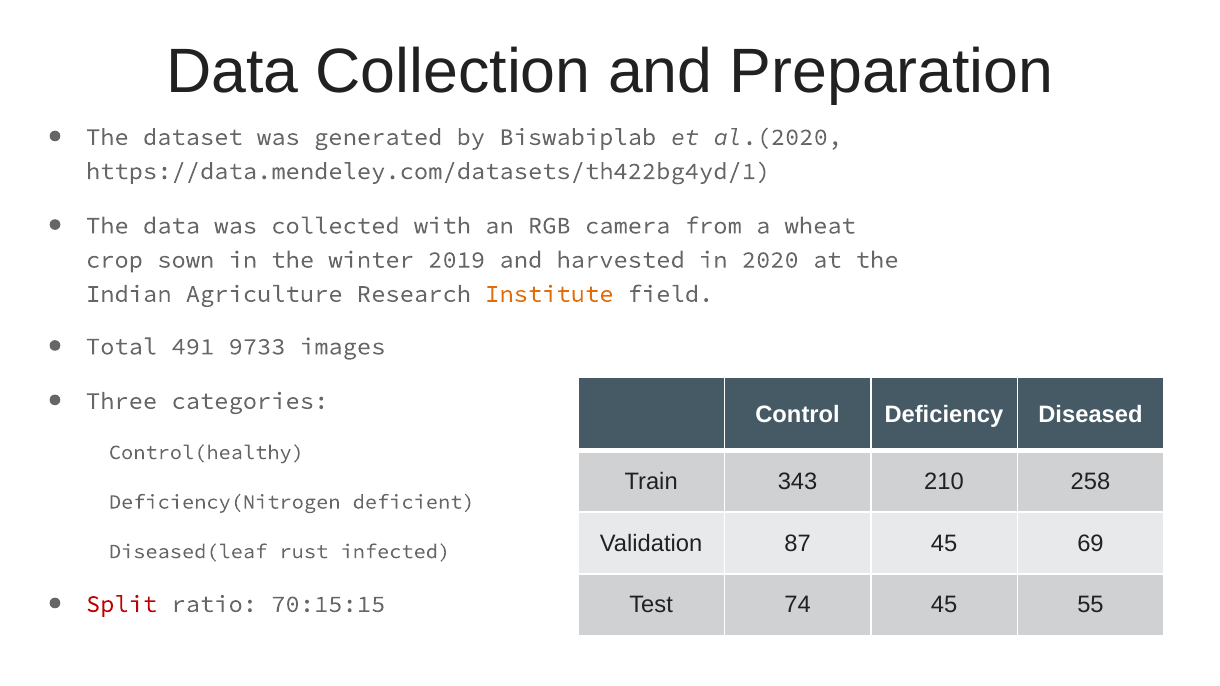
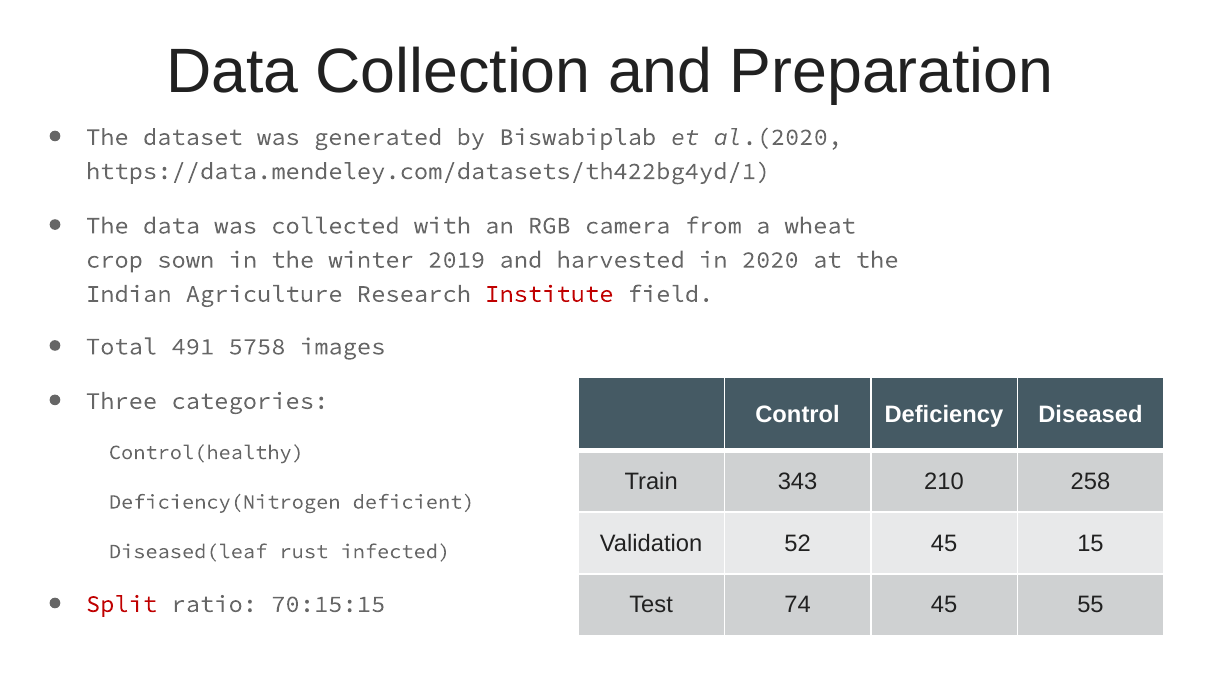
Institute colour: orange -> red (549, 294)
9733: 9733 -> 5758 (257, 347)
87: 87 -> 52 (798, 544)
69: 69 -> 15 (1090, 544)
